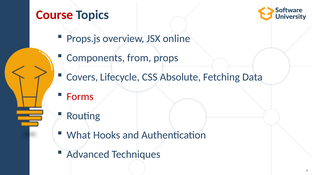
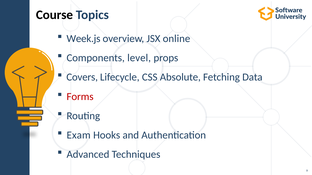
Course colour: red -> black (54, 15)
Props.js: Props.js -> Week.js (83, 39)
from: from -> level (139, 58)
What: What -> Exam (79, 135)
